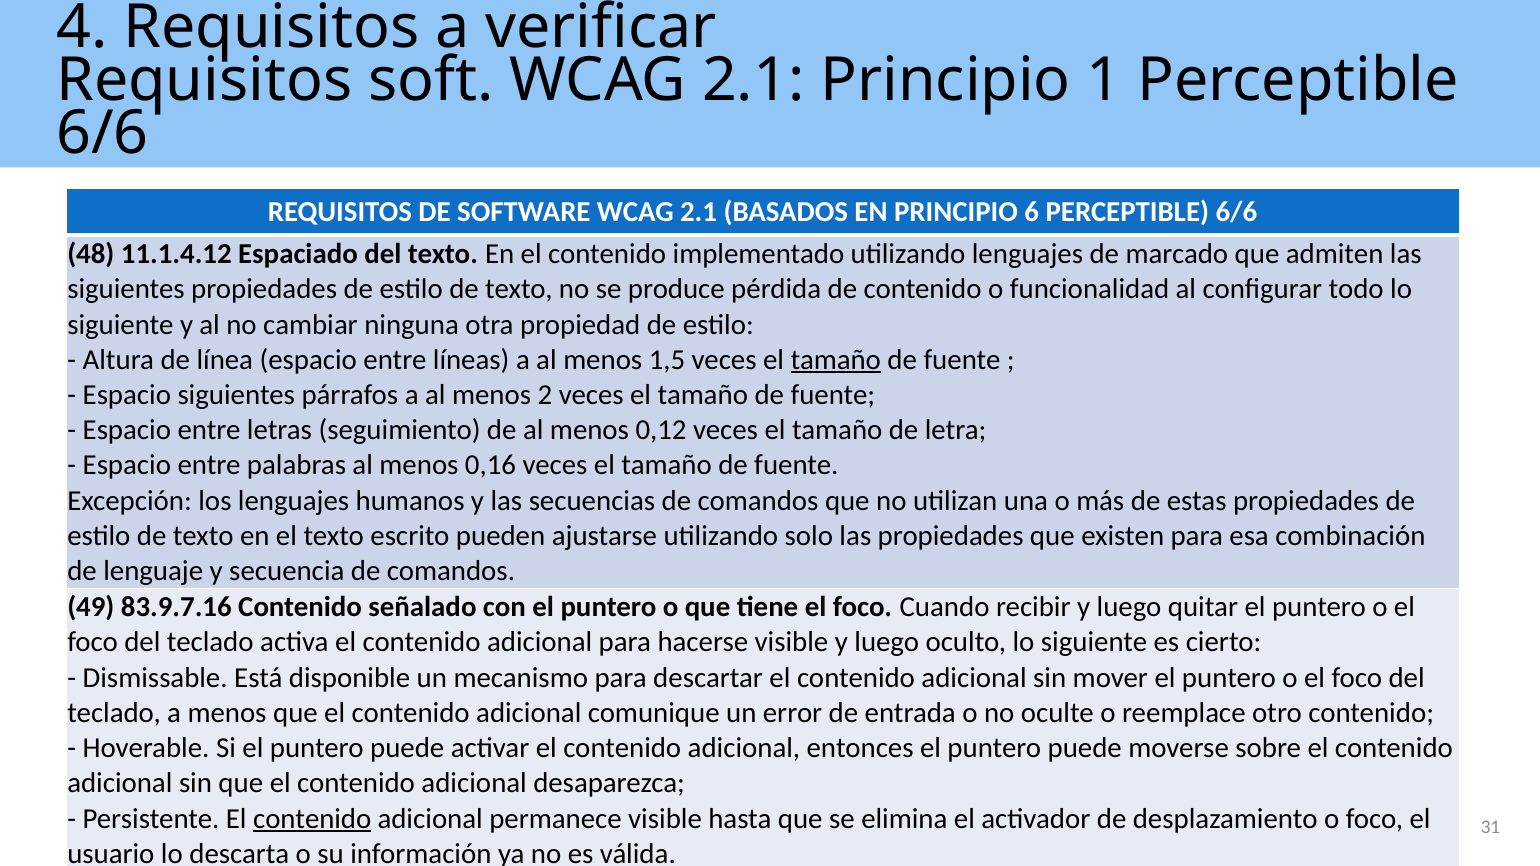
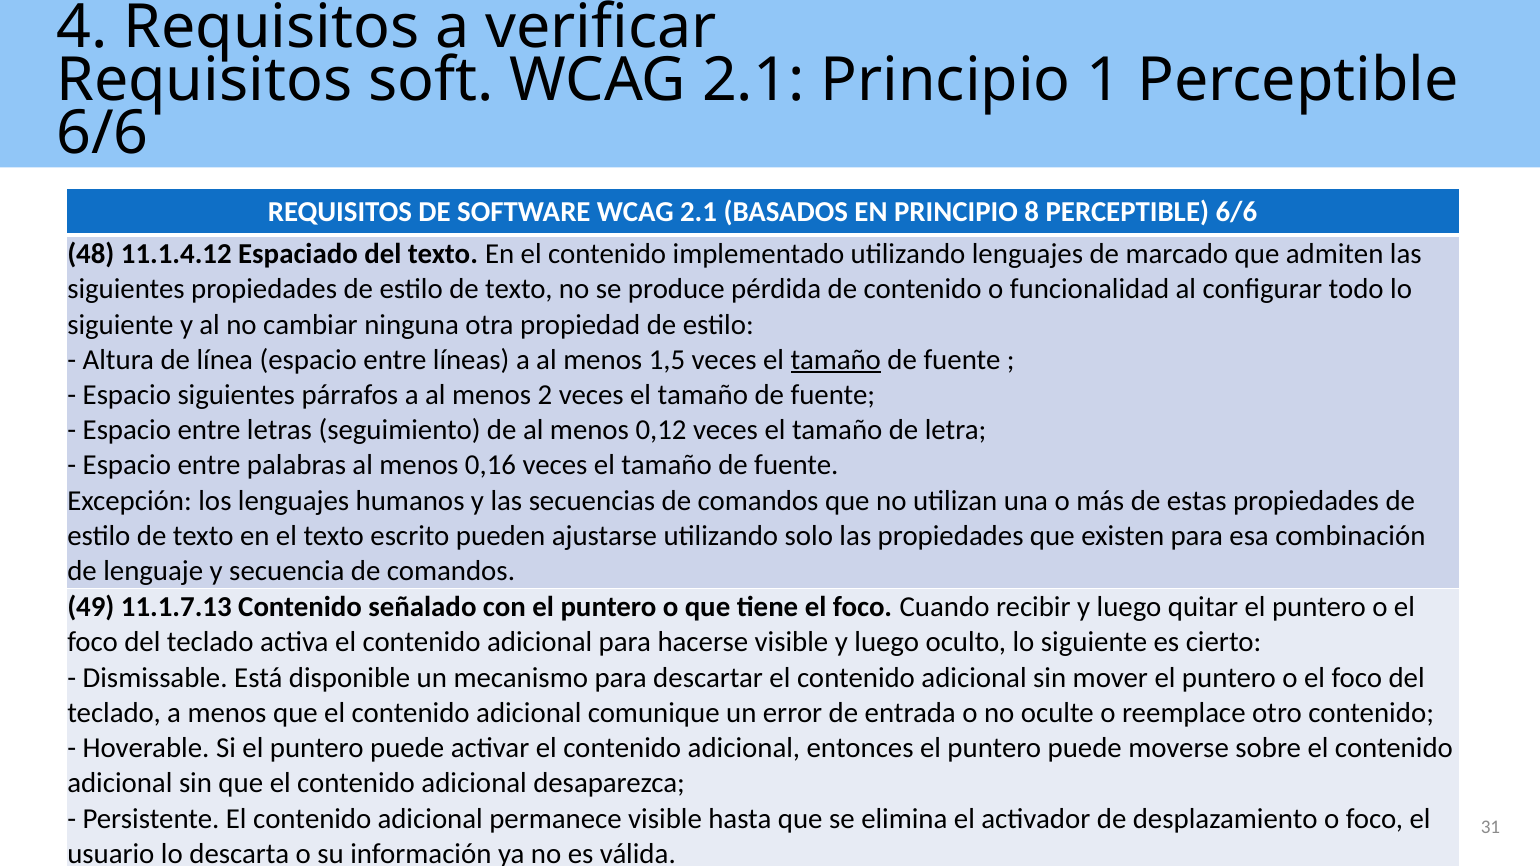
6: 6 -> 8 (1032, 212)
83.9.7.16: 83.9.7.16 -> 11.1.7.13 (176, 607)
contenido underline: present -> none (312, 819)
